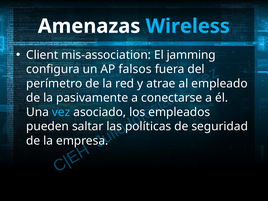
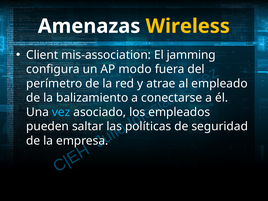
Wireless colour: light blue -> yellow (188, 26)
falsos: falsos -> modo (135, 69)
pasivamente: pasivamente -> balizamiento (92, 98)
